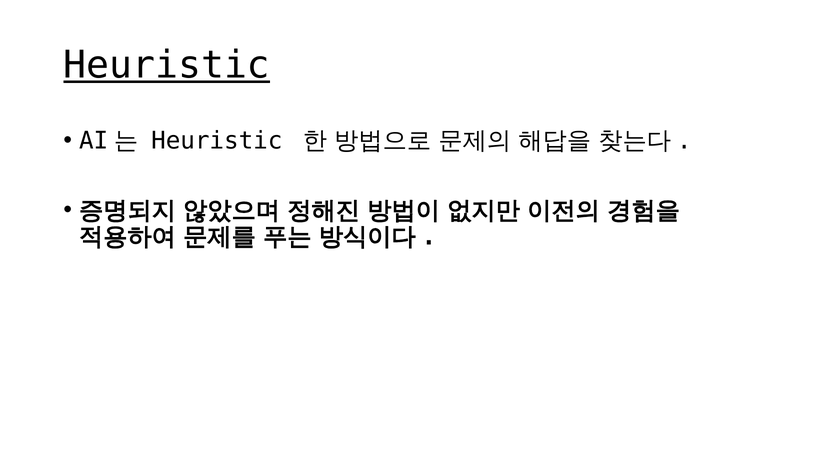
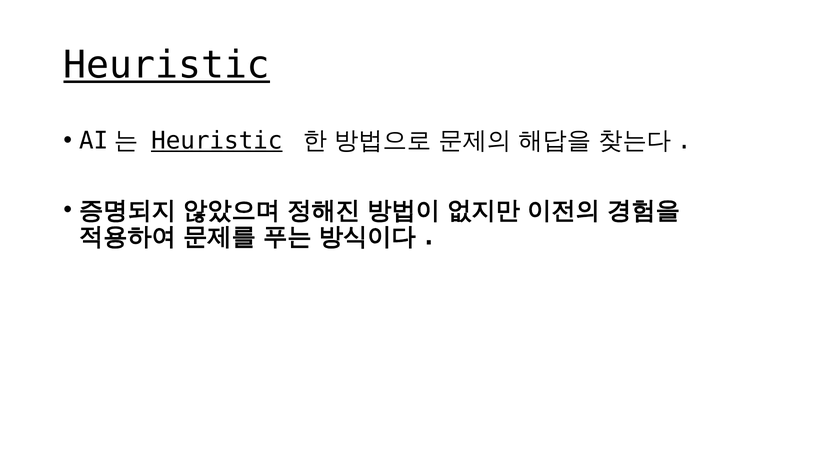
Heuristic underline: none -> present (217, 141)
